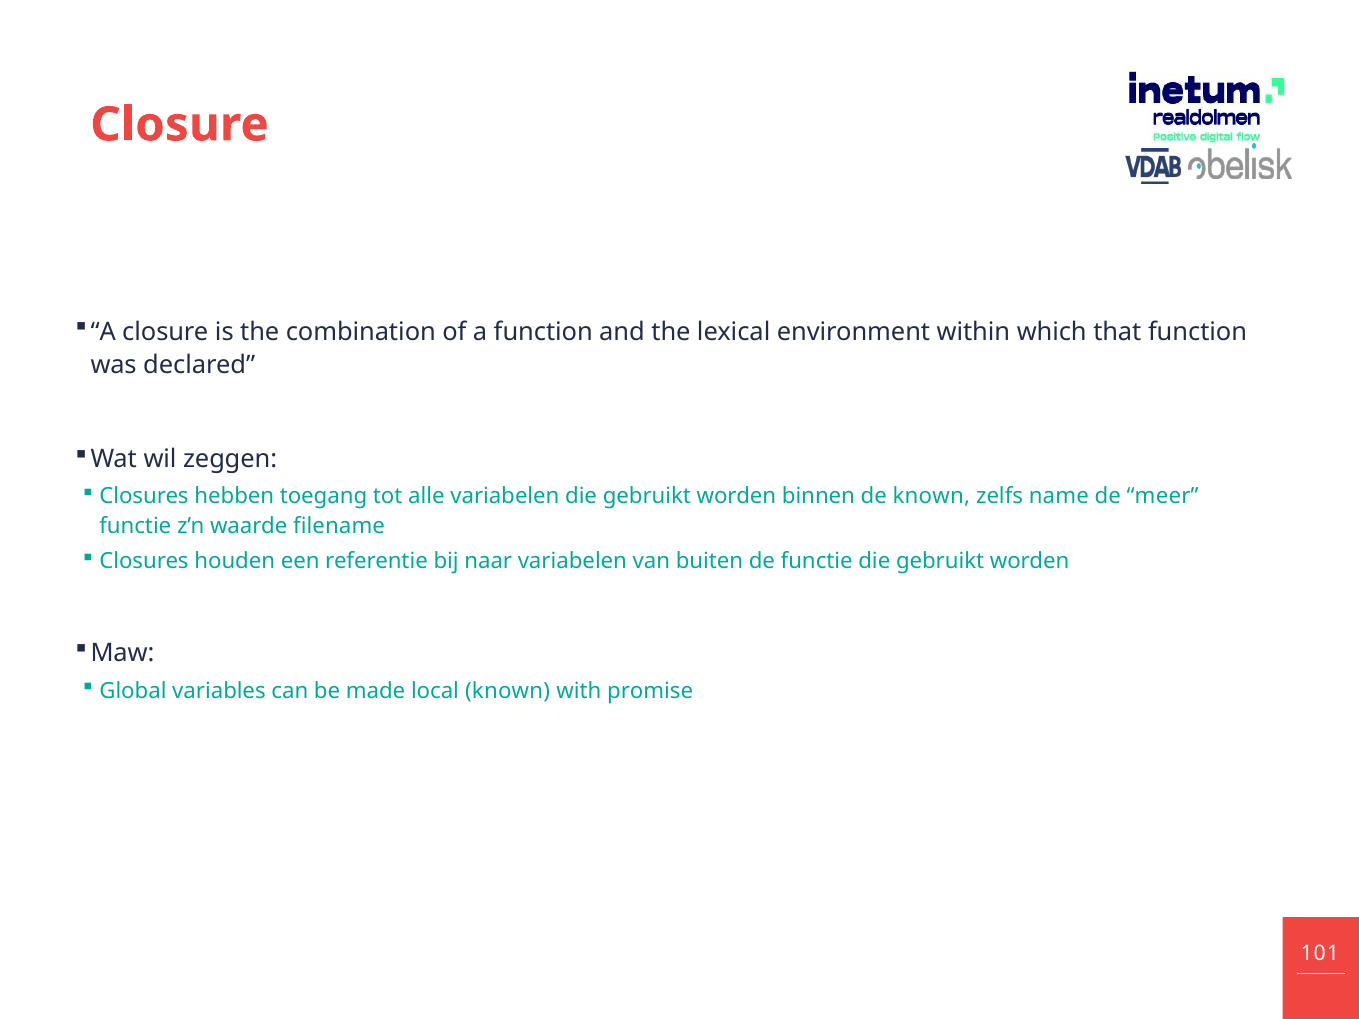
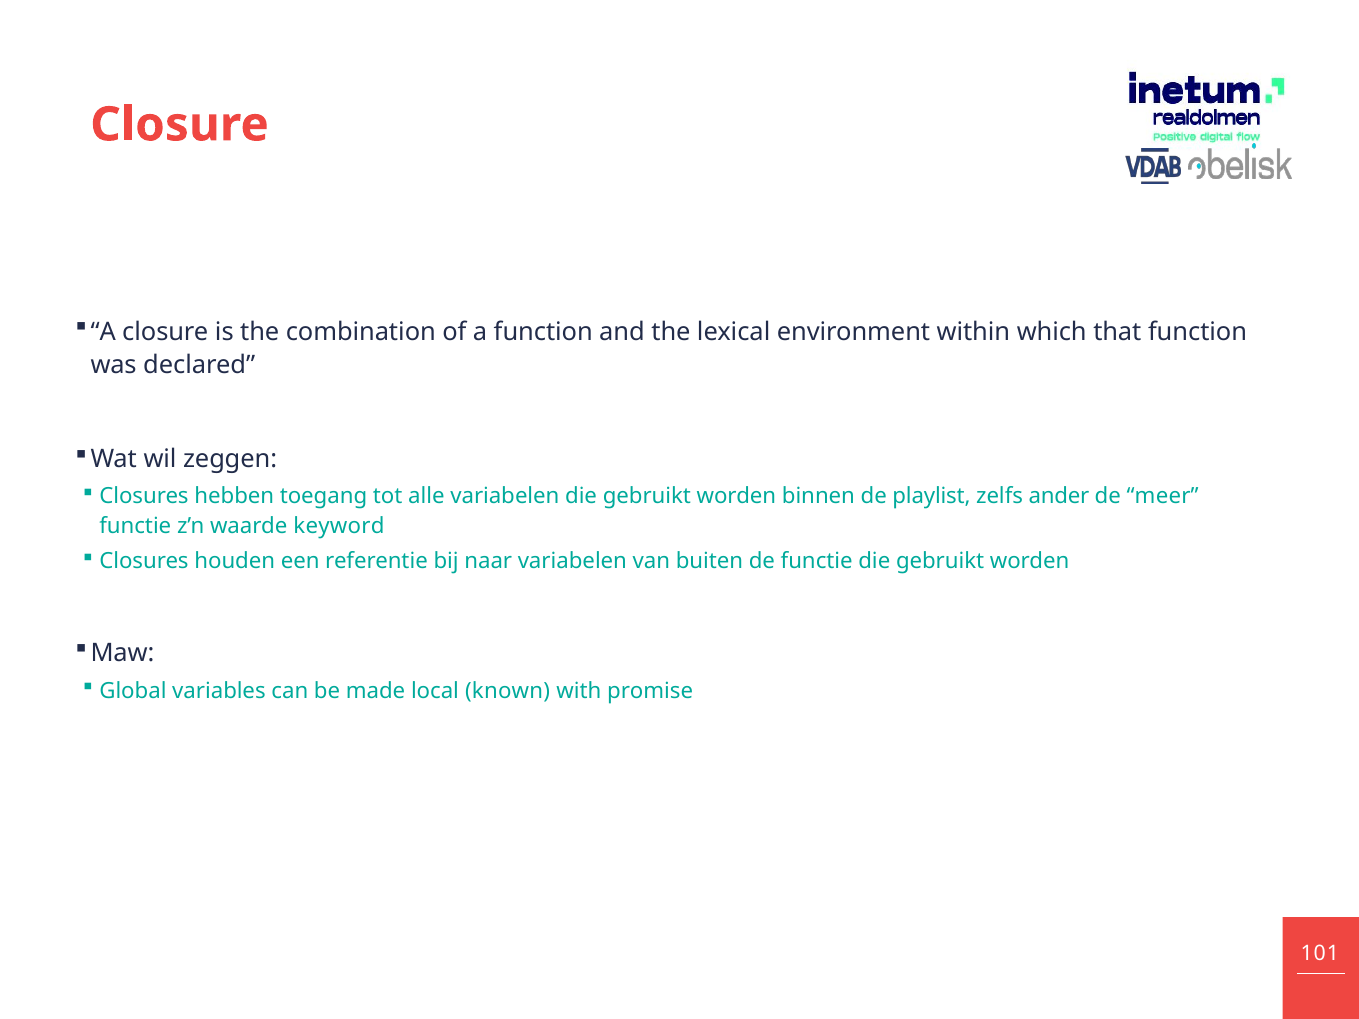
de known: known -> playlist (931, 497)
name: name -> ander (1059, 497)
filename: filename -> keyword (339, 526)
